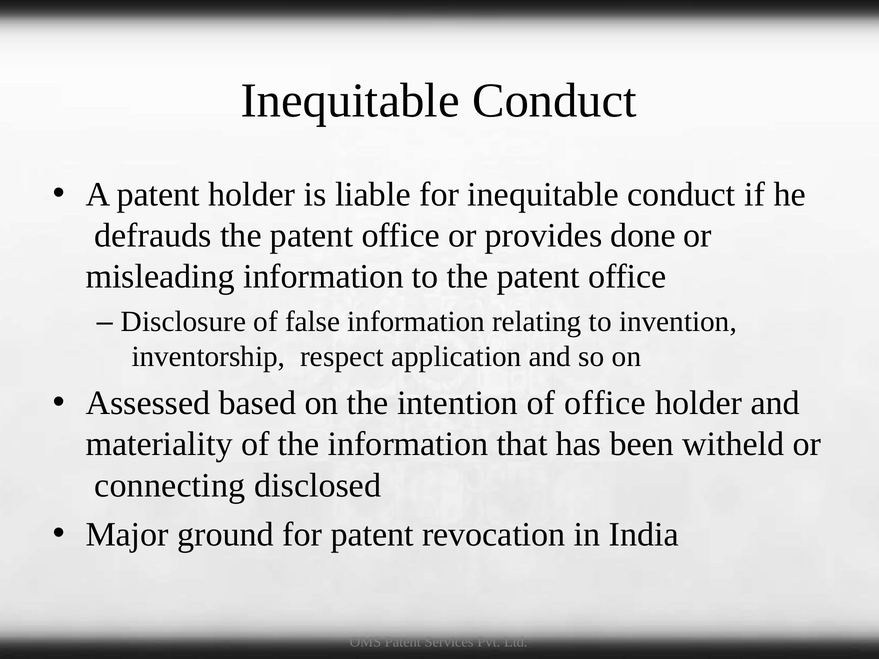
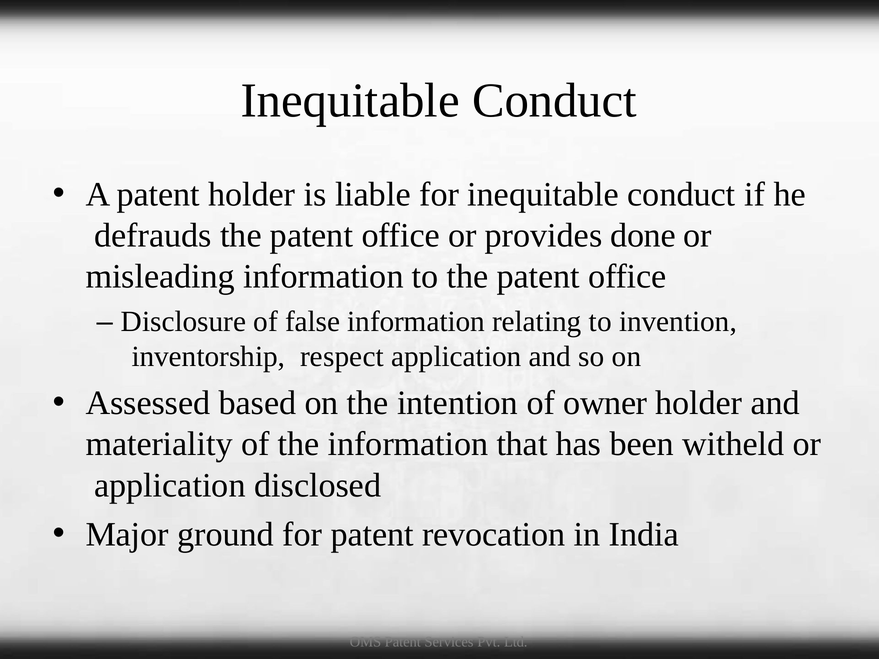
of office: office -> owner (605, 403)
connecting: connecting -> application (170, 485)
